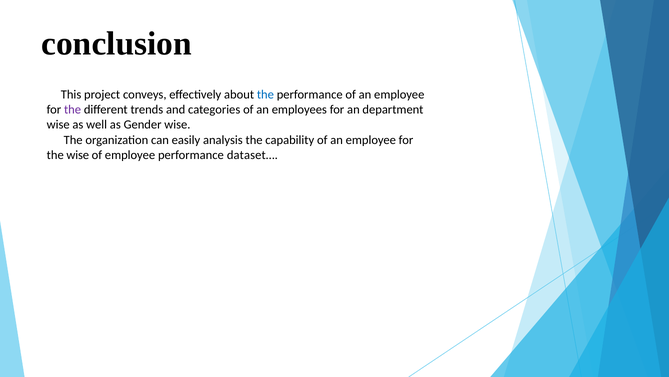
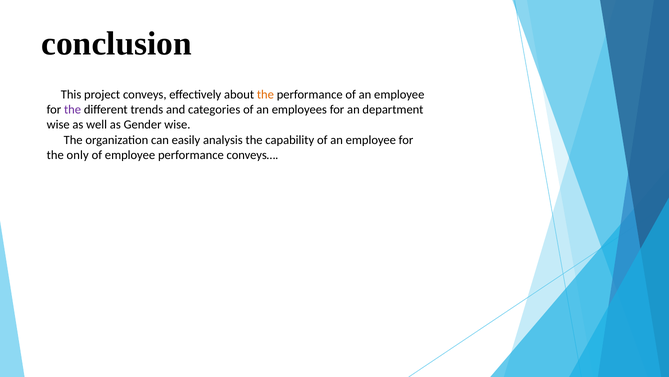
the colour: blue -> orange (265, 94)
the wise: wise -> only (78, 155)
dataset…: dataset… -> conveys… (252, 155)
